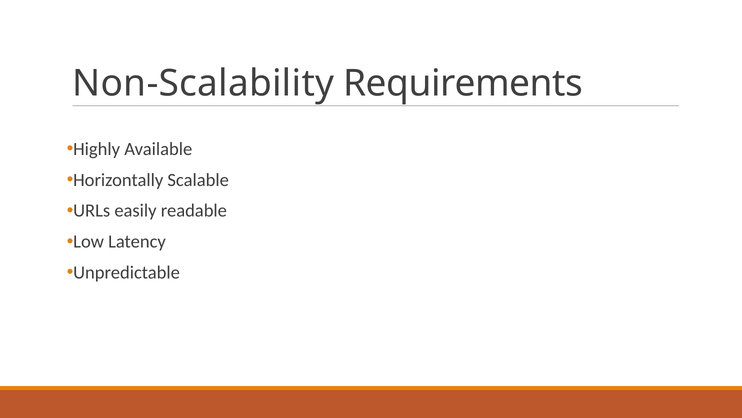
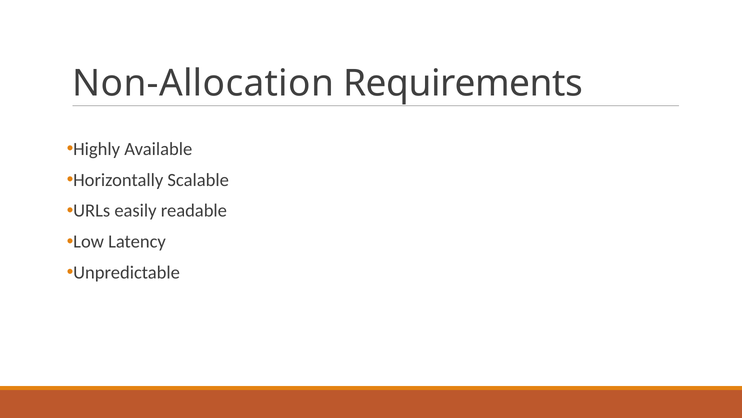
Non-Scalability: Non-Scalability -> Non-Allocation (203, 83)
